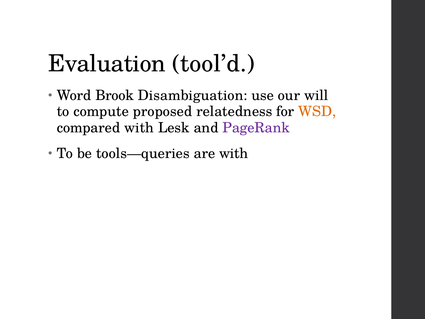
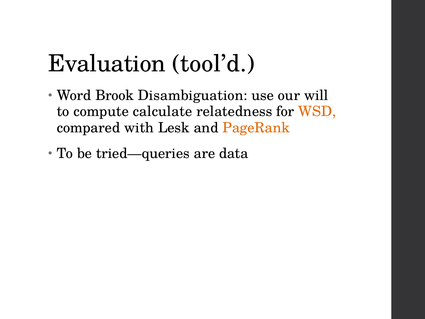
proposed: proposed -> calculate (163, 112)
PageRank colour: purple -> orange (256, 128)
tools—queries: tools—queries -> tried—queries (143, 153)
are with: with -> data (234, 153)
